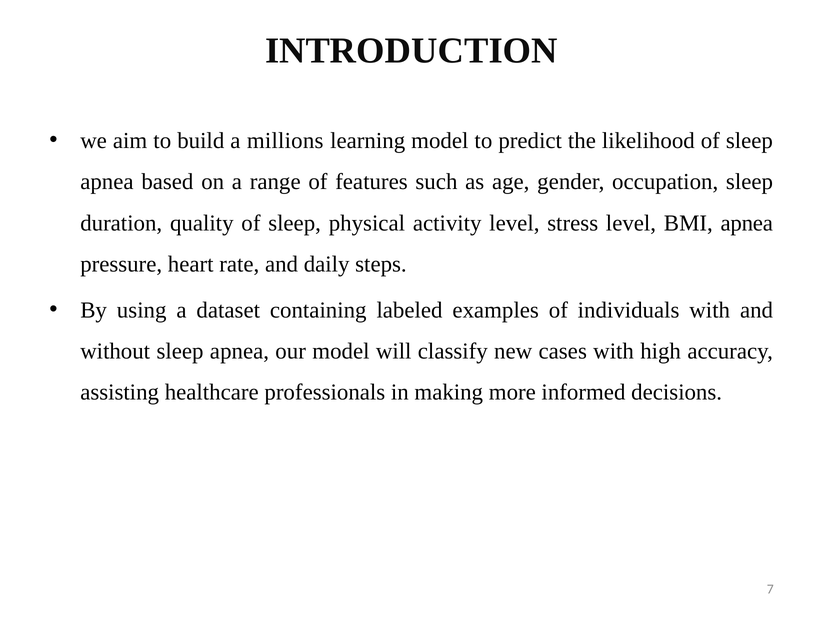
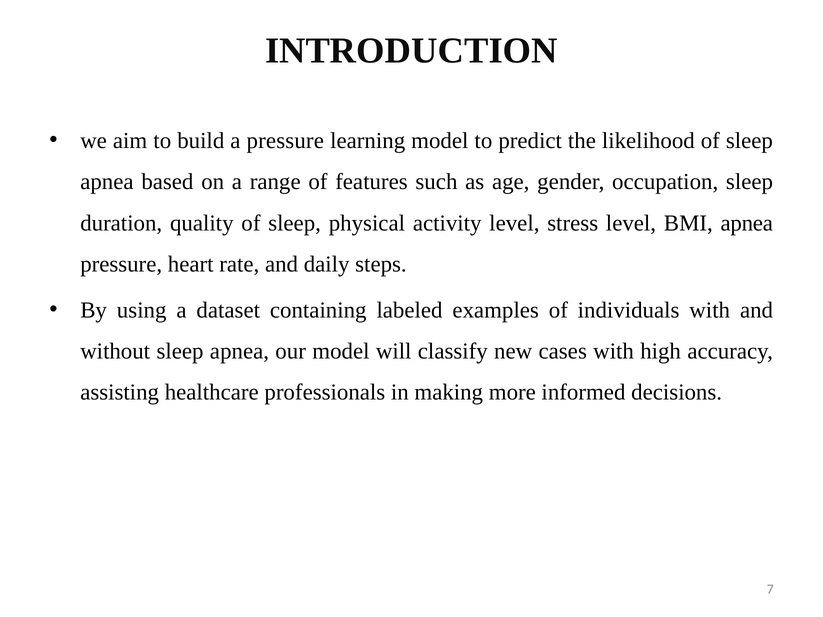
a millions: millions -> pressure (285, 141)
